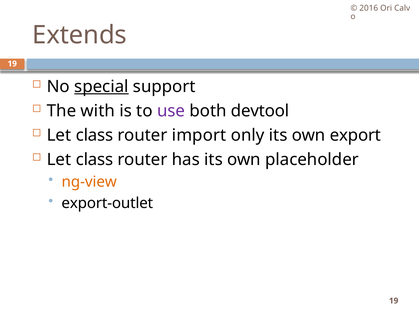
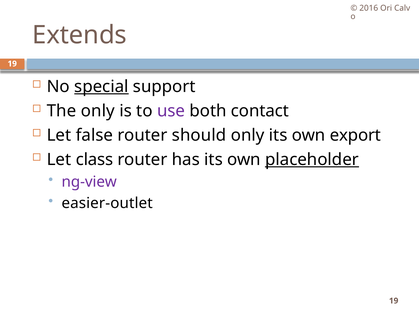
The with: with -> only (98, 111)
devtool: devtool -> contact (260, 111)
class: class -> false (94, 135)
import: import -> should (199, 135)
placeholder underline: none -> present (312, 160)
ng-view colour: orange -> purple (89, 182)
export-outlet: export-outlet -> easier-outlet (107, 203)
